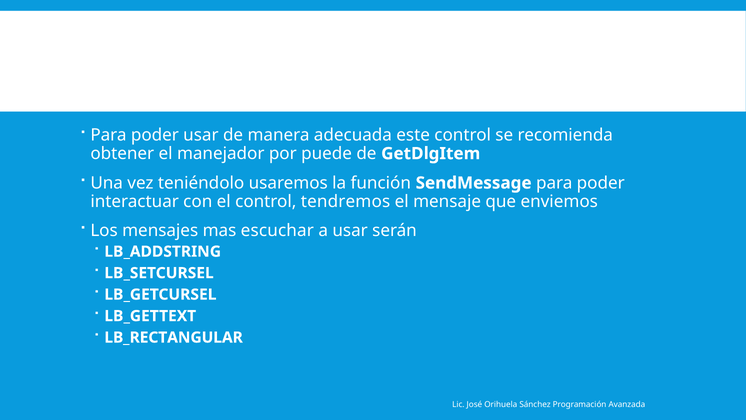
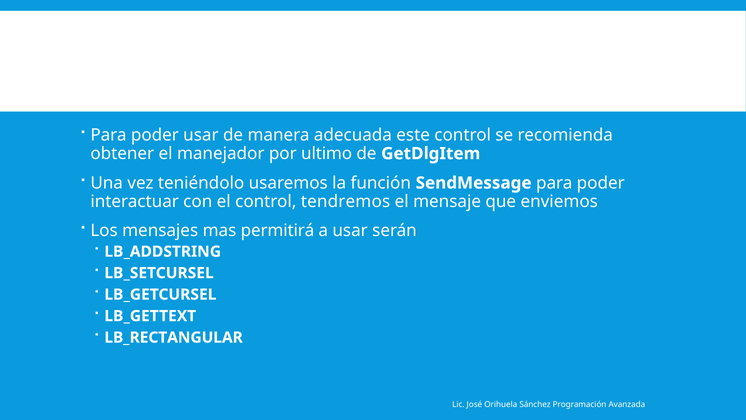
puede: puede -> ultimo (327, 153)
escuchar: escuchar -> permitirá (277, 231)
